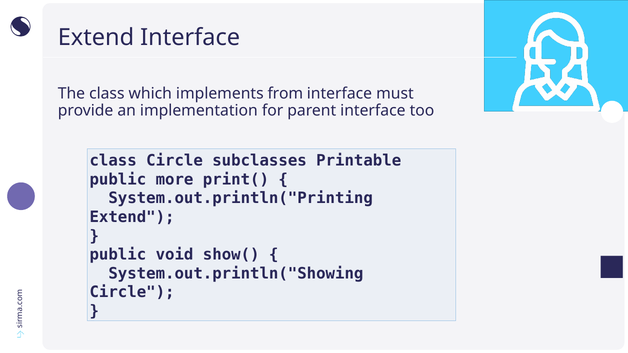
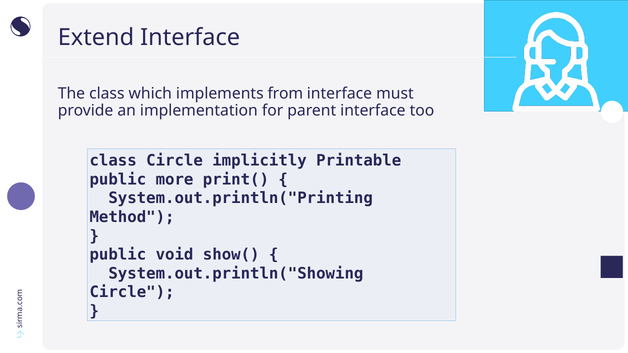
subclasses: subclasses -> implicitly (260, 161)
Extend: Extend -> Method (132, 217)
